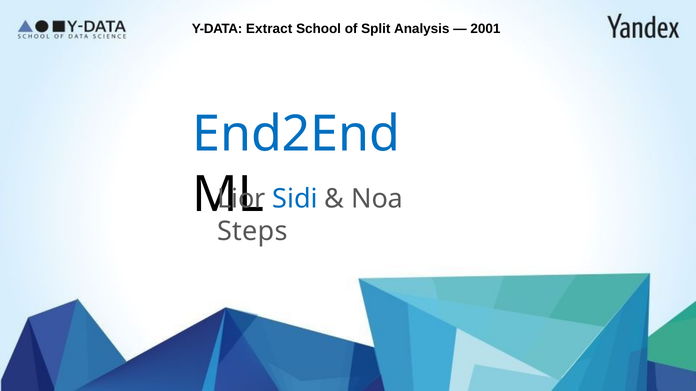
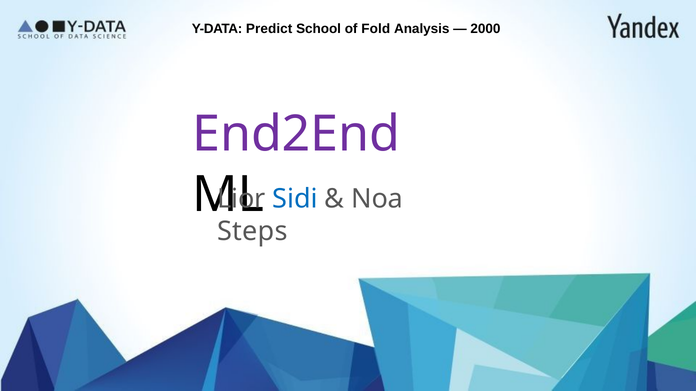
Extract: Extract -> Predict (269, 29)
Split: Split -> Fold (376, 29)
2001: 2001 -> 2000 (485, 29)
End2End colour: blue -> purple (296, 135)
